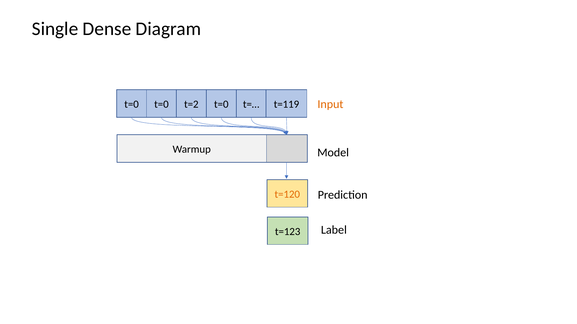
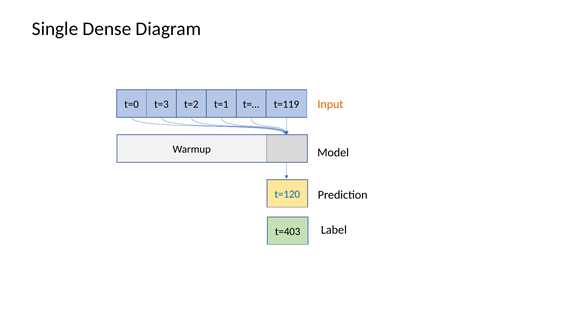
t=0 t=0: t=0 -> t=3 (161, 104)
t=2 t=0: t=0 -> t=1 (221, 104)
t=120 colour: orange -> blue (287, 194)
t=123: t=123 -> t=403 (288, 232)
